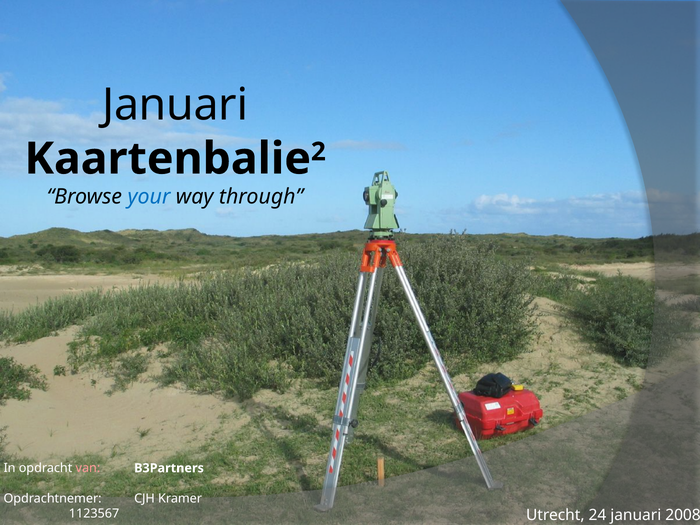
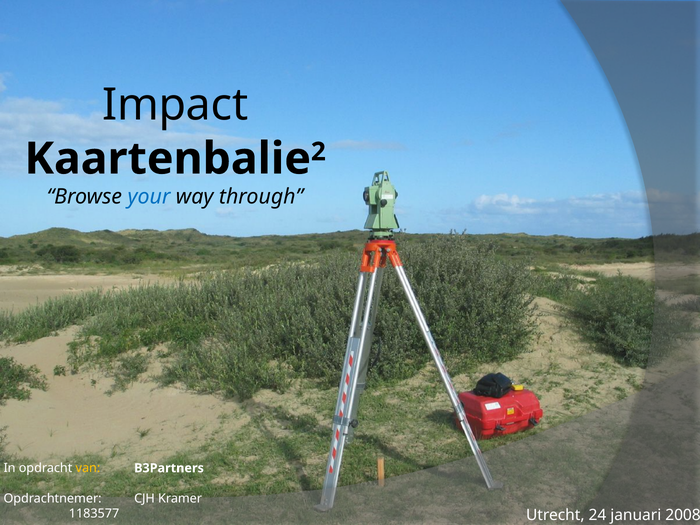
Januari: Januari -> Impact (175, 105)
van colour: pink -> yellow (88, 468)
1123567: 1123567 -> 1183577 (94, 514)
